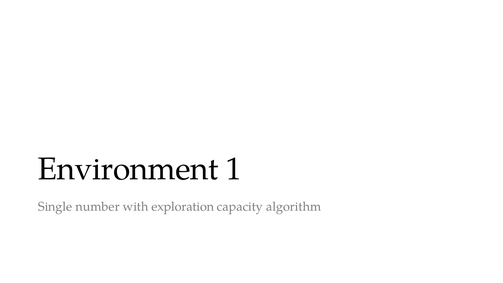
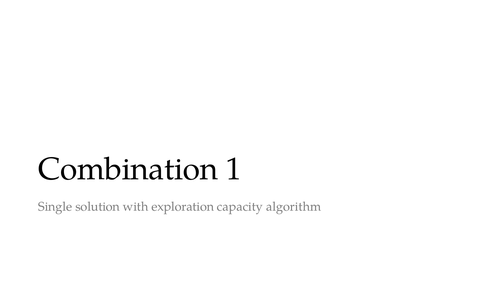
Environment: Environment -> Combination (128, 169)
number: number -> solution (98, 207)
